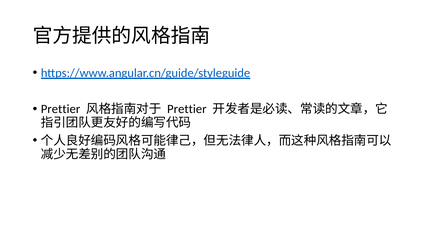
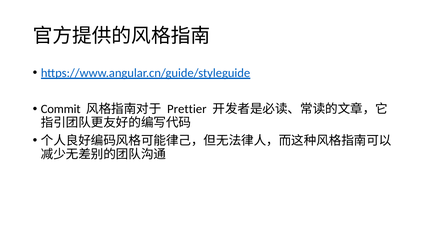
Prettier: Prettier -> Commit (61, 109)
